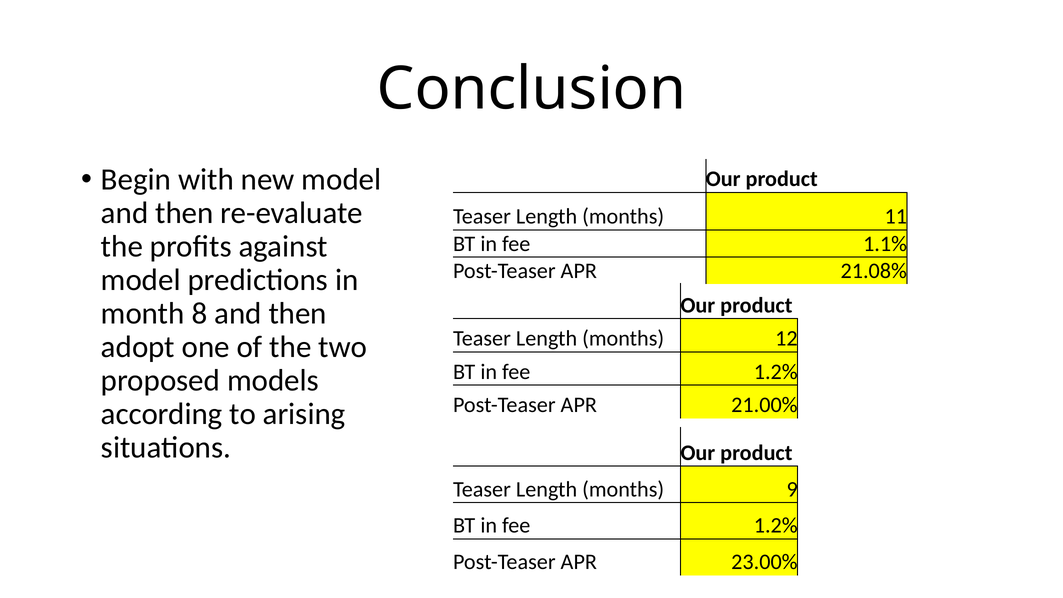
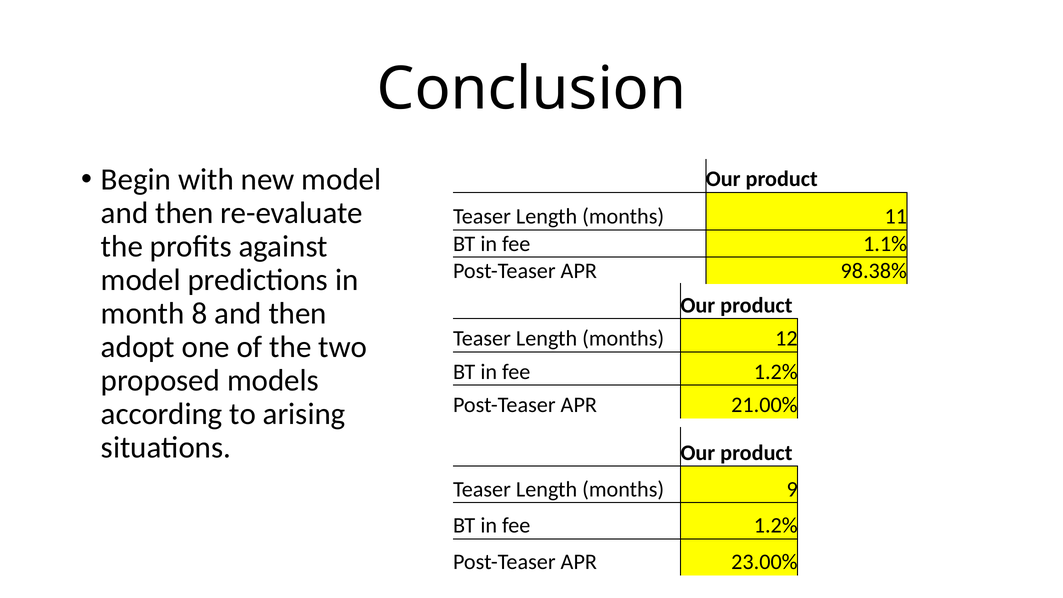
21.08%: 21.08% -> 98.38% (874, 271)
